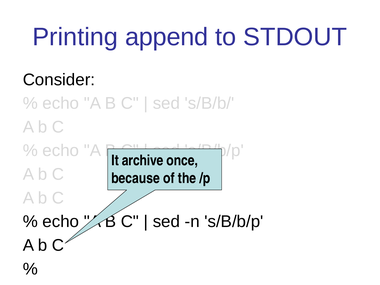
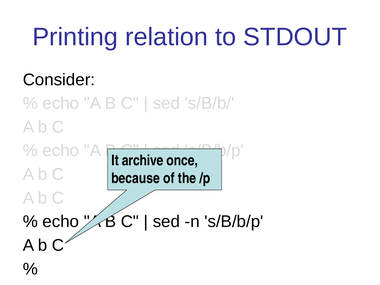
append: append -> relation (167, 37)
